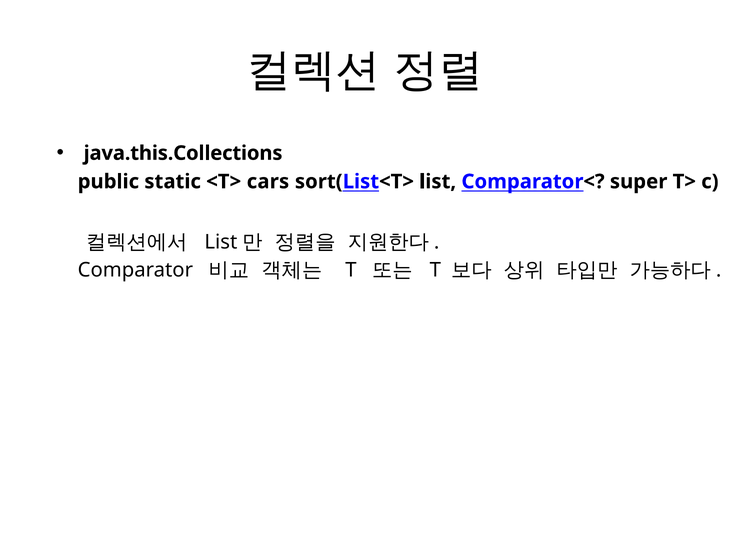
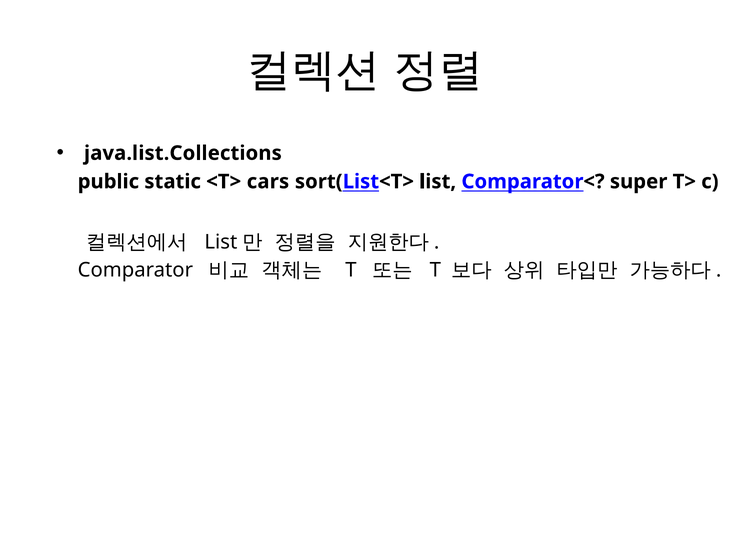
java.this.Collections: java.this.Collections -> java.list.Collections (183, 153)
